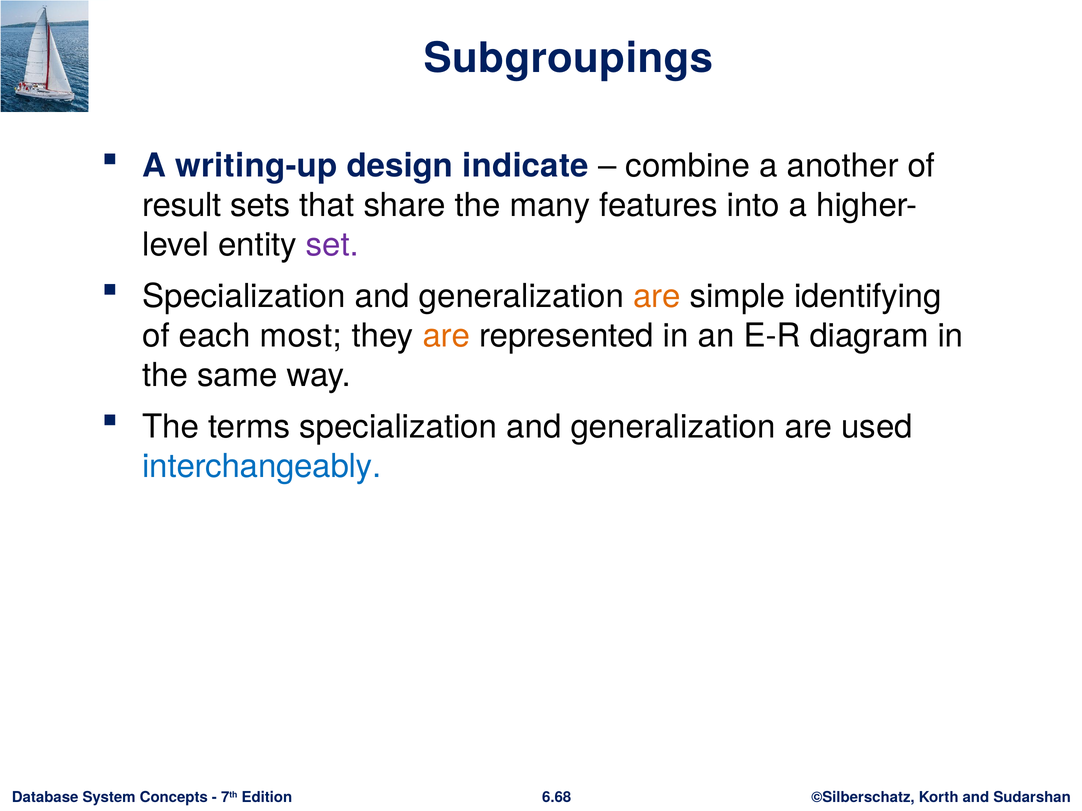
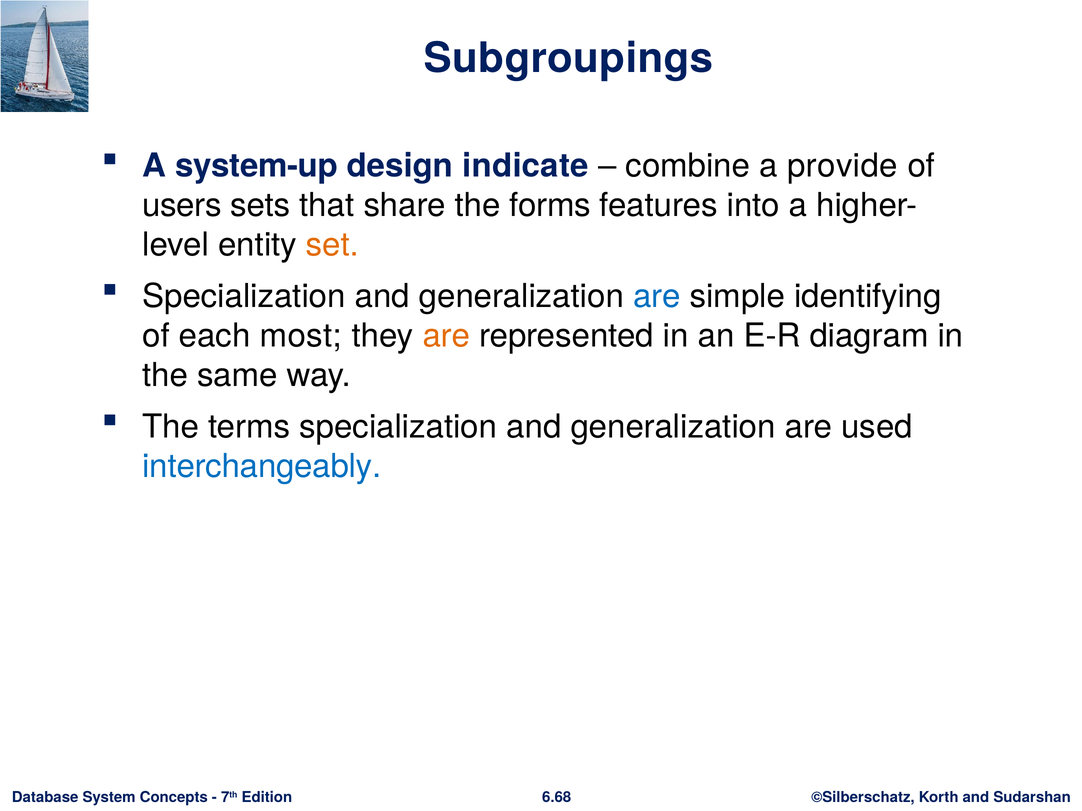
writing-up: writing-up -> system-up (257, 166)
another: another -> provide (842, 166)
result: result -> users (182, 205)
many: many -> forms (550, 205)
set colour: purple -> orange (332, 245)
are colour: orange -> blue (657, 296)
